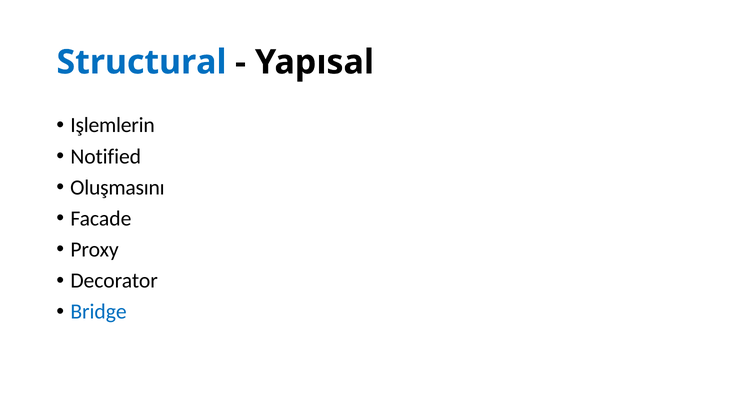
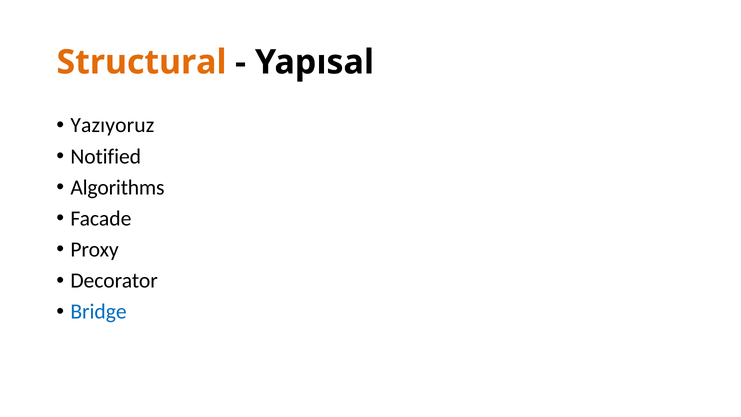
Structural colour: blue -> orange (142, 62)
Işlemlerin: Işlemlerin -> Yazıyoruz (112, 125)
Oluşmasını: Oluşmasını -> Algorithms (117, 187)
